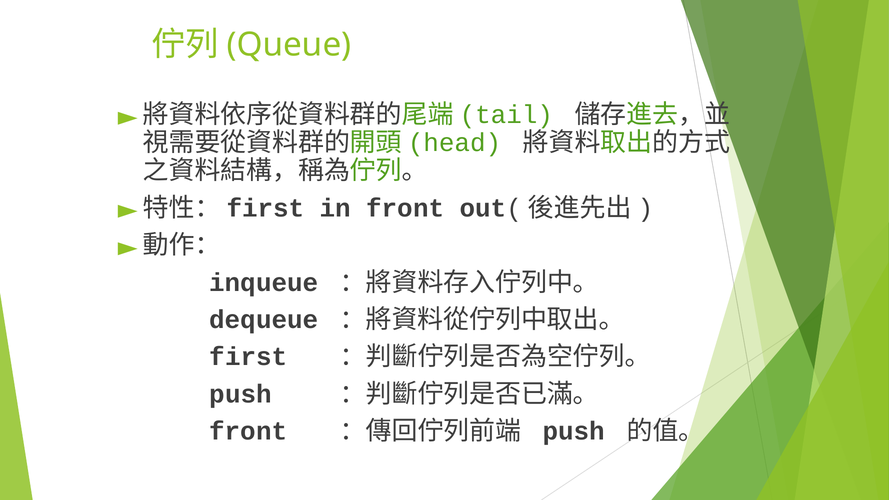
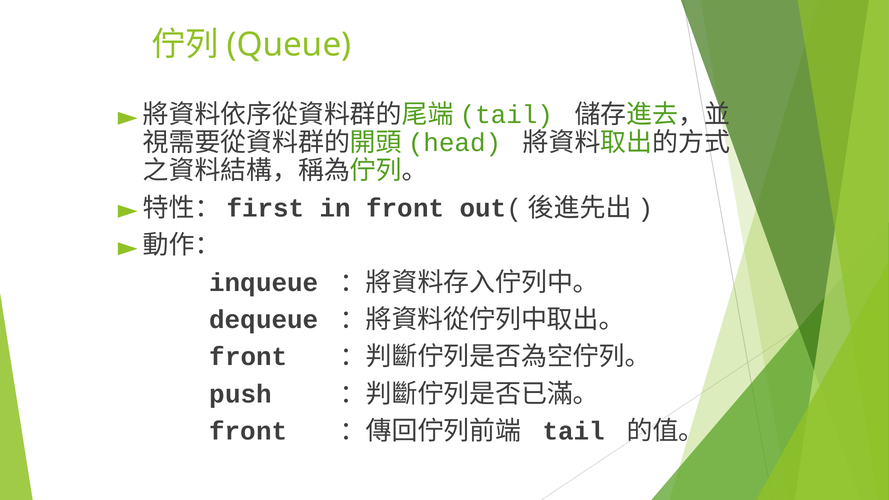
first: first -> front (248, 357)
push: push -> tail (574, 431)
